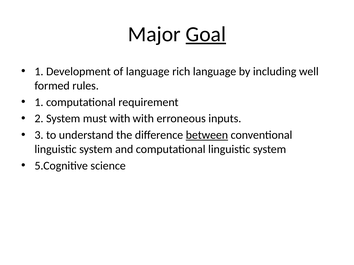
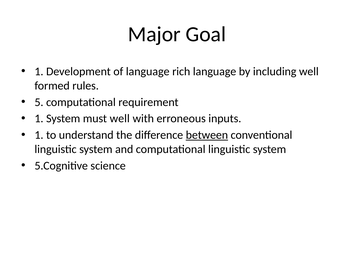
Goal underline: present -> none (206, 34)
1: 1 -> 5 (39, 102)
2: 2 -> 1 (39, 119)
must with: with -> well (120, 119)
3: 3 -> 1 (39, 135)
